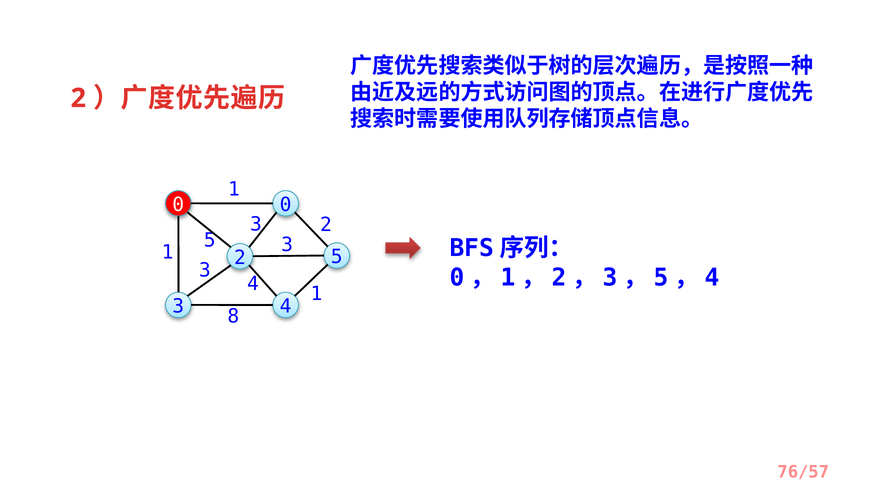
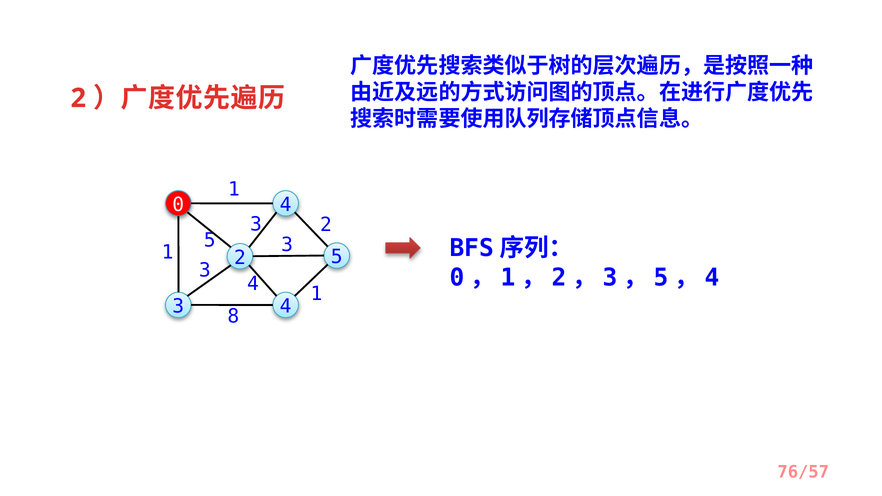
0 0: 0 -> 4 (286, 205)
